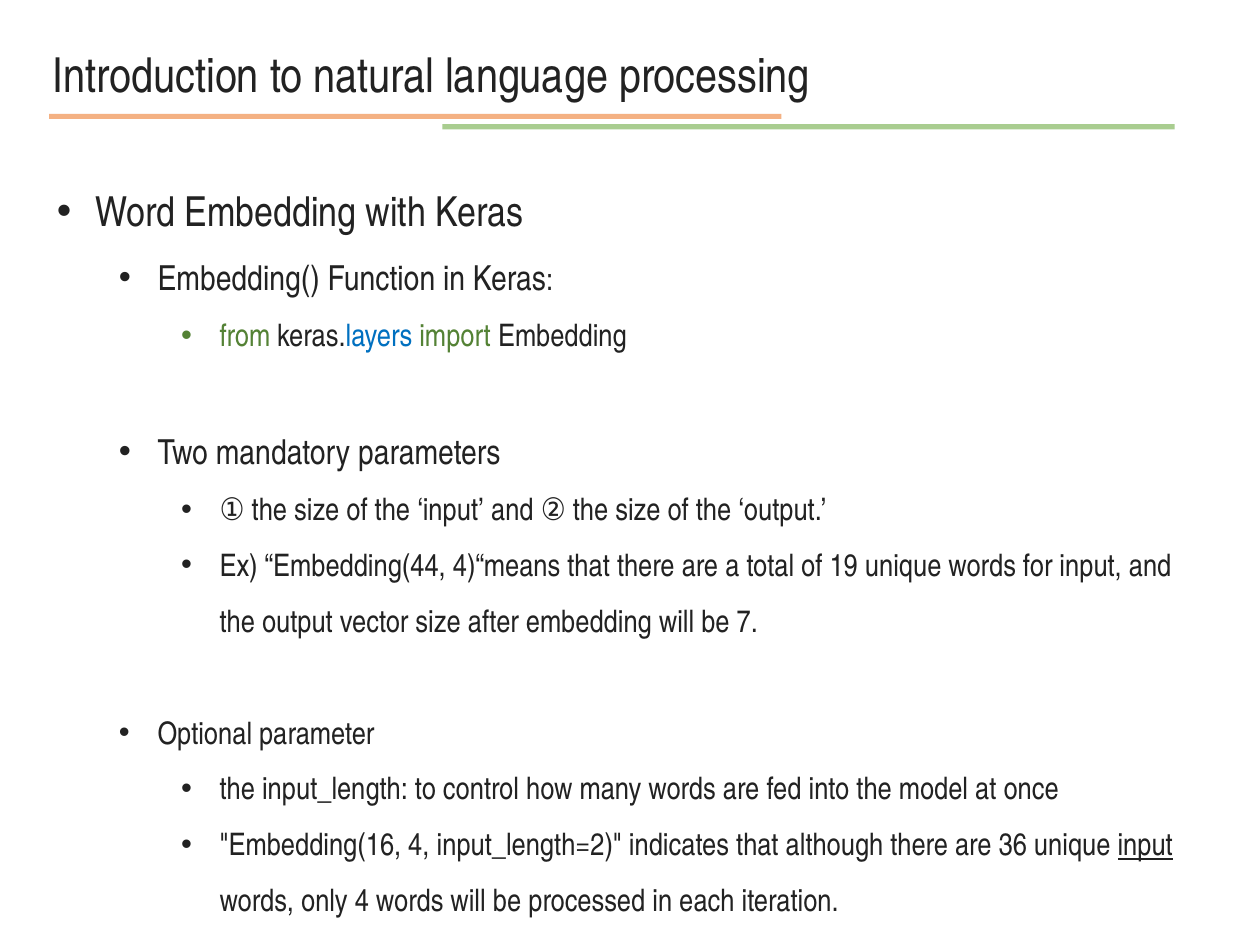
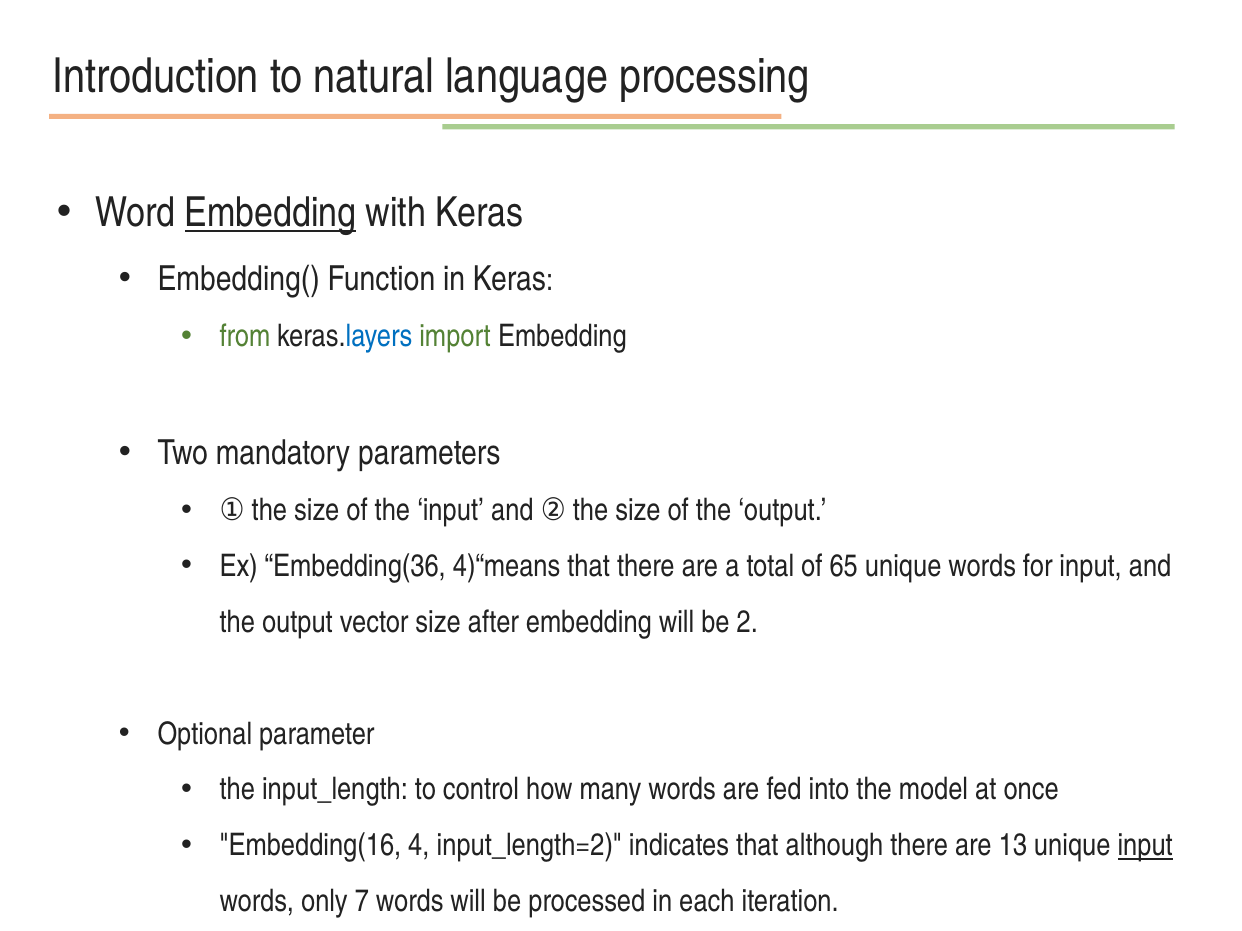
Embedding underline: none -> present (270, 213)
Embedding(44: Embedding(44 -> Embedding(36 (355, 567)
19: 19 -> 65 (844, 567)
7: 7 -> 2 (747, 622)
36: 36 -> 13 (1013, 846)
only 4: 4 -> 7 (362, 902)
